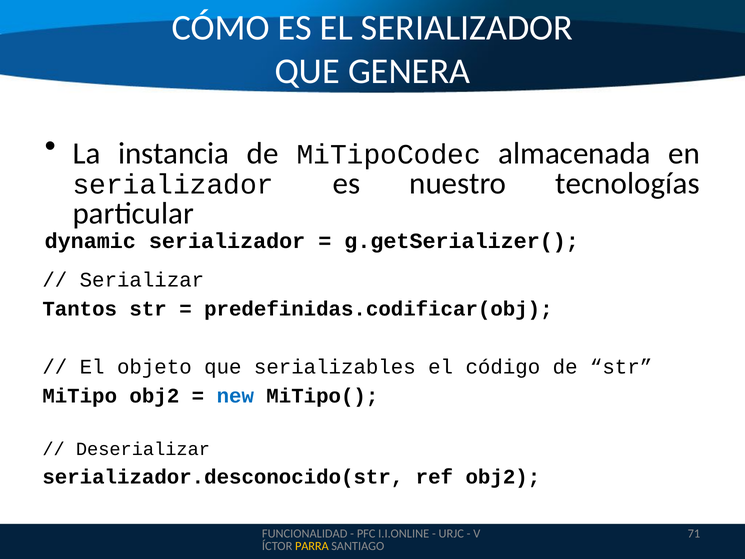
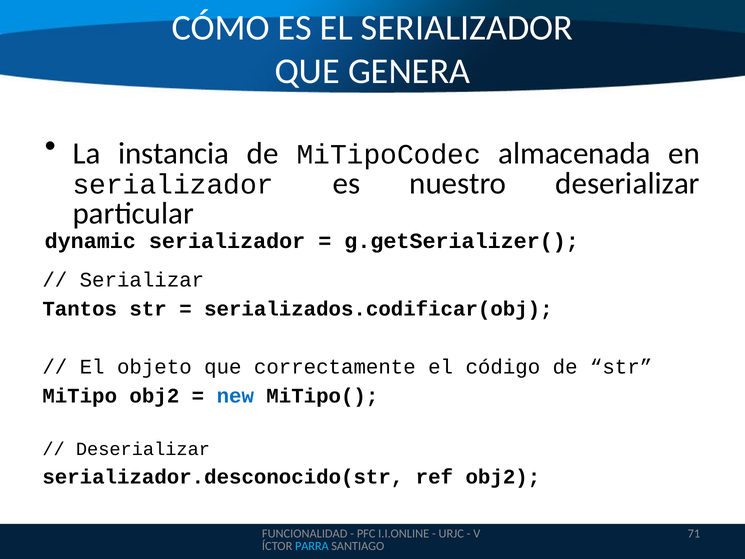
nuestro tecnologías: tecnologías -> deserializar (628, 183)
predefinidas.codificar(obj: predefinidas.codificar(obj -> serializados.codificar(obj (378, 309)
serializables: serializables -> correctamente (335, 367)
PARRA colour: yellow -> light blue (312, 546)
